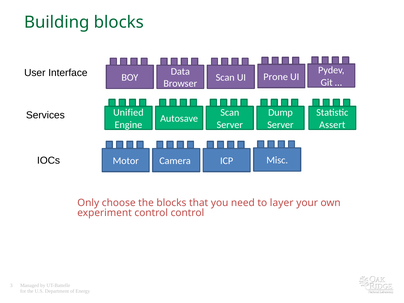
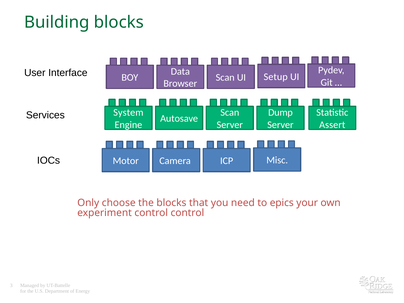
Prone: Prone -> Setup (276, 77)
Unified: Unified -> System (128, 113)
layer: layer -> epics (282, 203)
